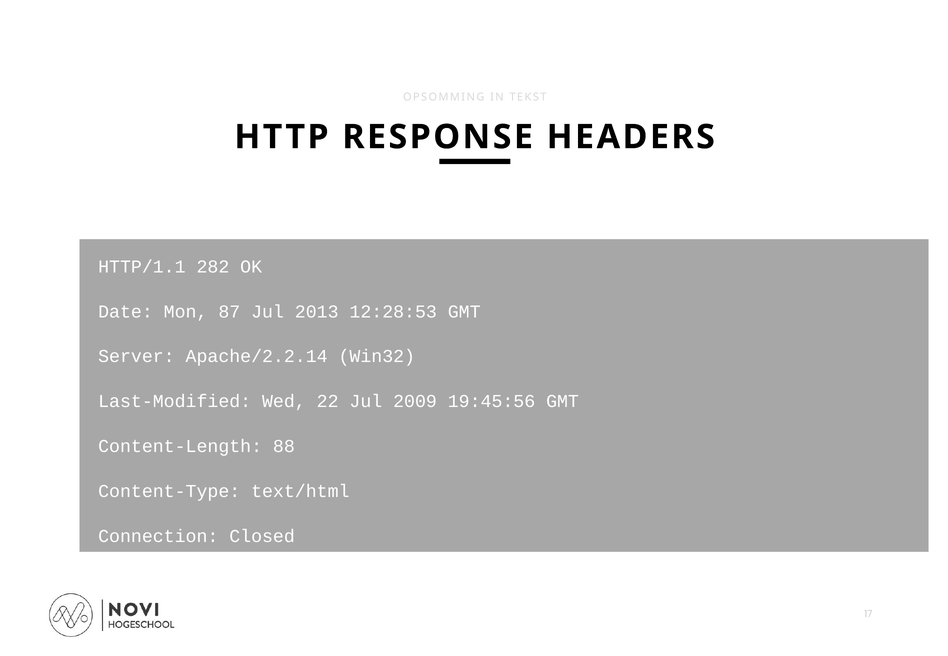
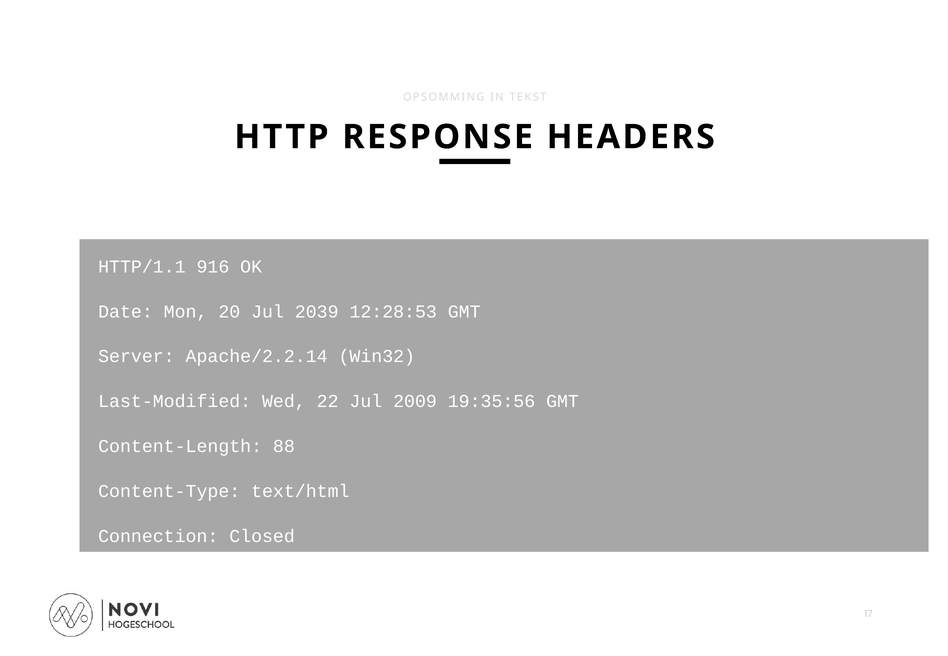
282: 282 -> 916 (213, 267)
87: 87 -> 20 (229, 312)
2013: 2013 -> 2039 (317, 312)
19:45:56: 19:45:56 -> 19:35:56 (492, 402)
